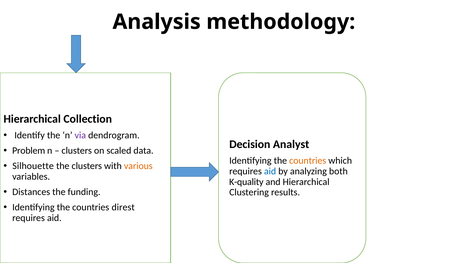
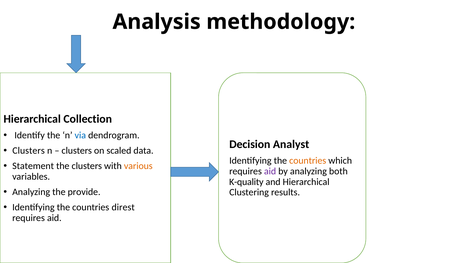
via colour: purple -> blue (80, 135)
Problem: Problem -> Clusters (29, 151)
Silhouette: Silhouette -> Statement (33, 166)
aid colour: blue -> purple (270, 171)
Distances: Distances -> Analyzing (31, 192)
funding: funding -> provide (84, 192)
